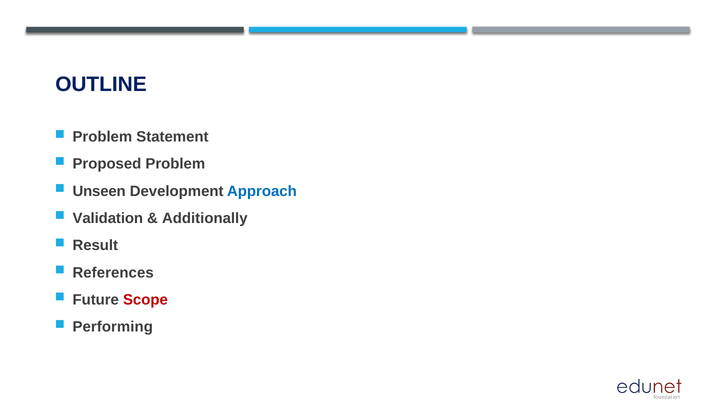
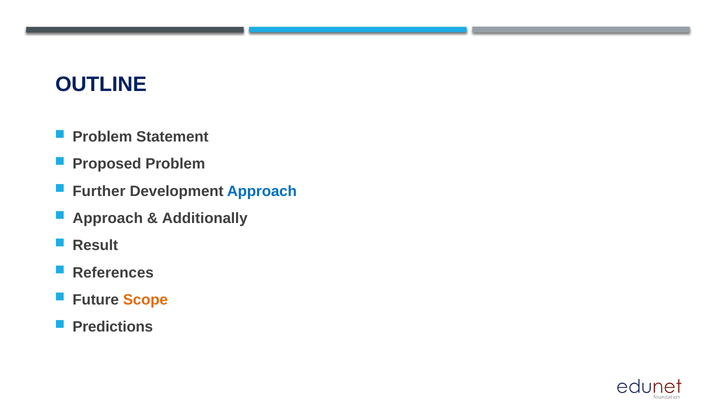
Unseen: Unseen -> Further (99, 191)
Validation: Validation -> Approach (108, 218)
Scope colour: red -> orange (145, 300)
Performing: Performing -> Predictions (113, 327)
